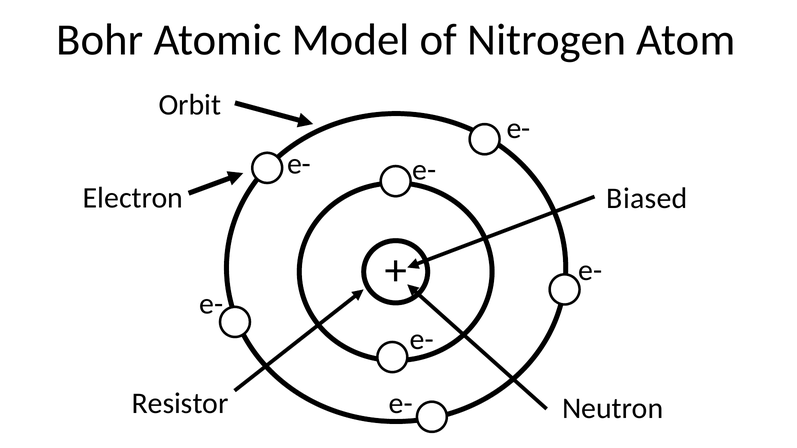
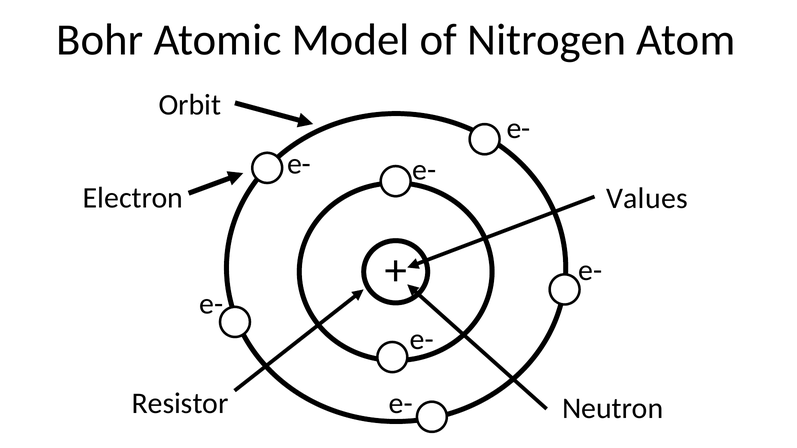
Biased: Biased -> Values (647, 198)
